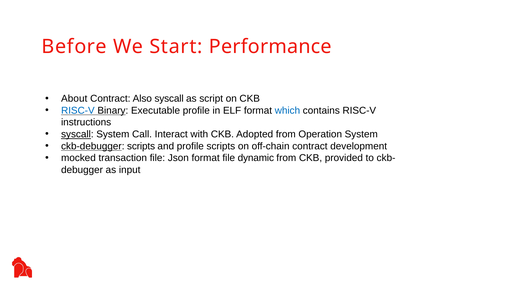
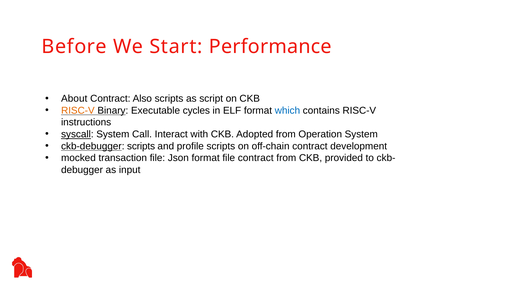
Also syscall: syscall -> scripts (169, 99)
RISC-V colour: blue -> orange (78, 111)
Executable profile: profile -> cycles (196, 111)
file dynamic: dynamic -> contract (256, 158)
